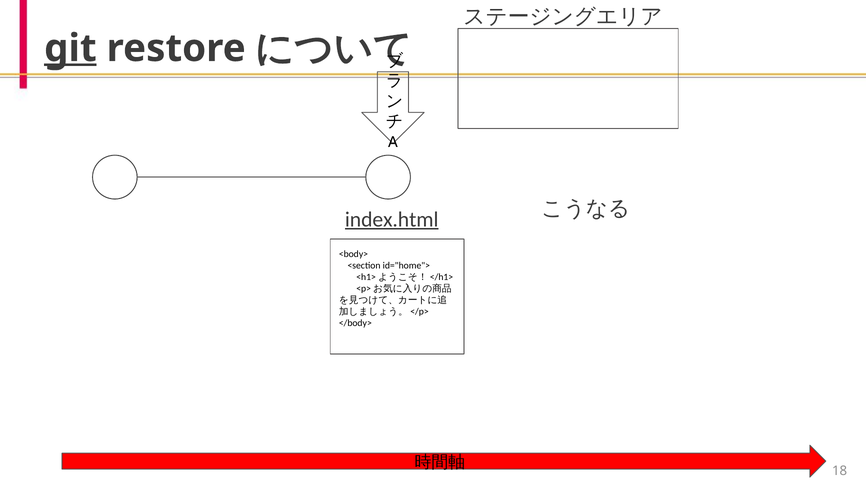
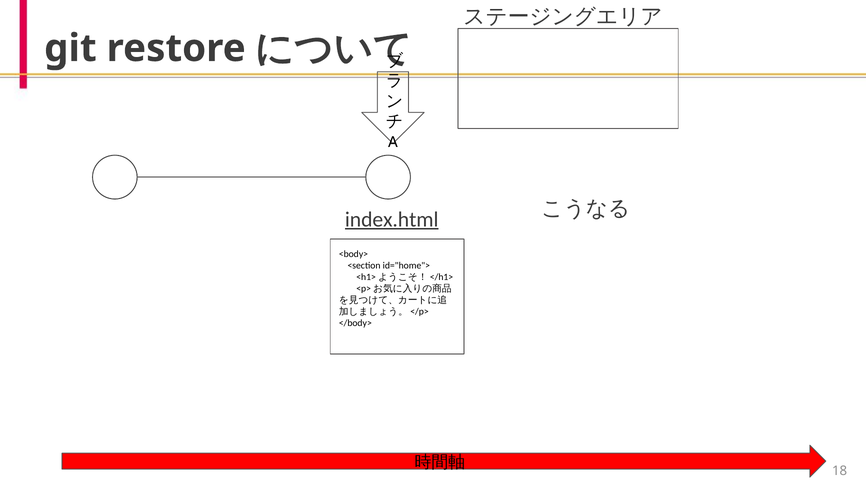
git underline: present -> none (70, 48)
